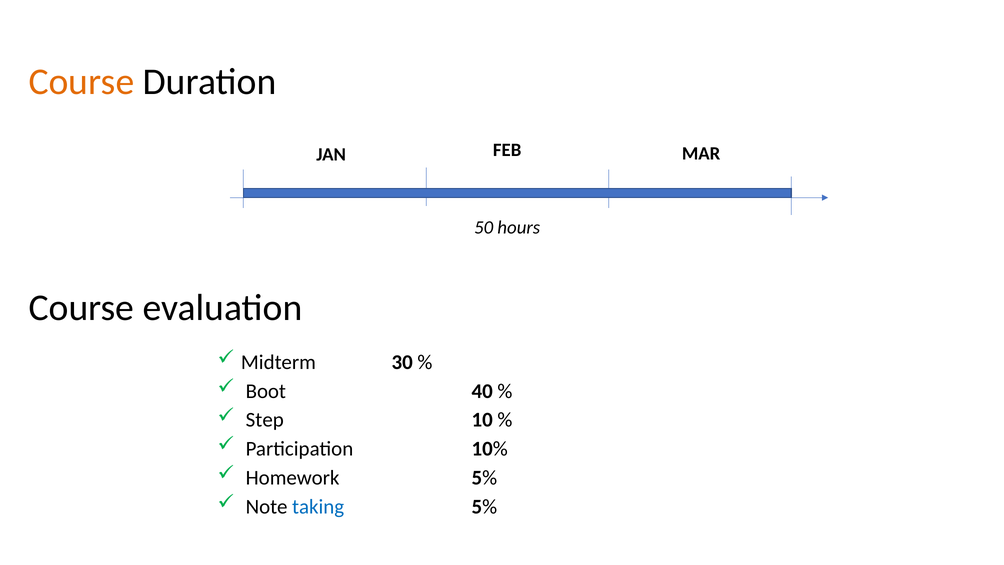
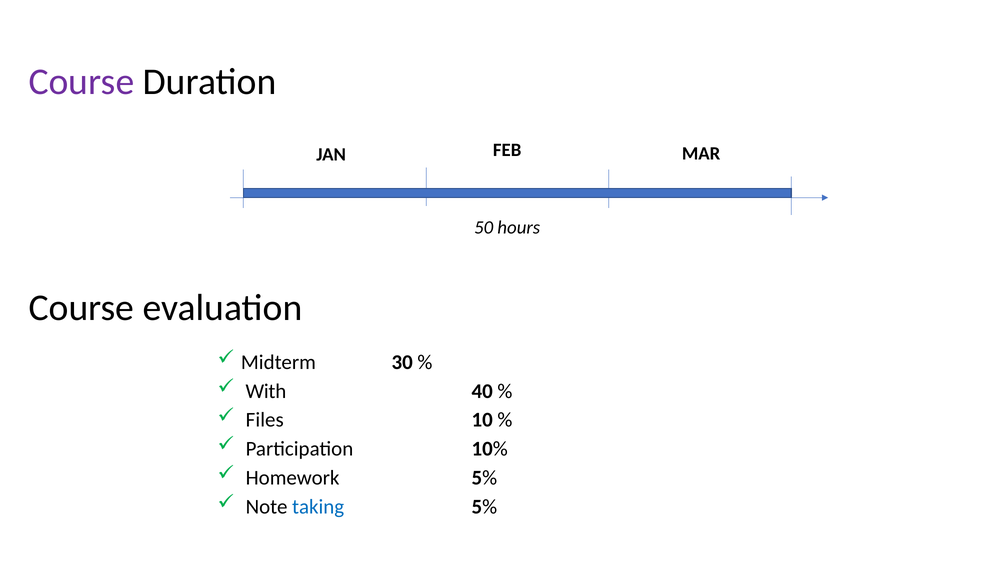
Course colour: orange -> purple (81, 82)
Boot: Boot -> With (266, 391)
Step: Step -> Files (265, 420)
